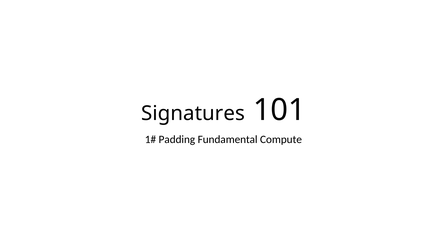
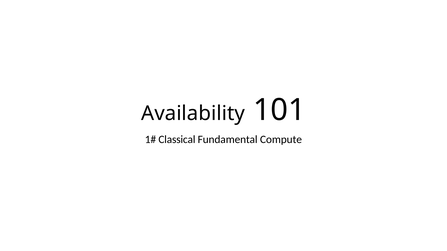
Signatures: Signatures -> Availability (193, 114)
Padding: Padding -> Classical (177, 140)
